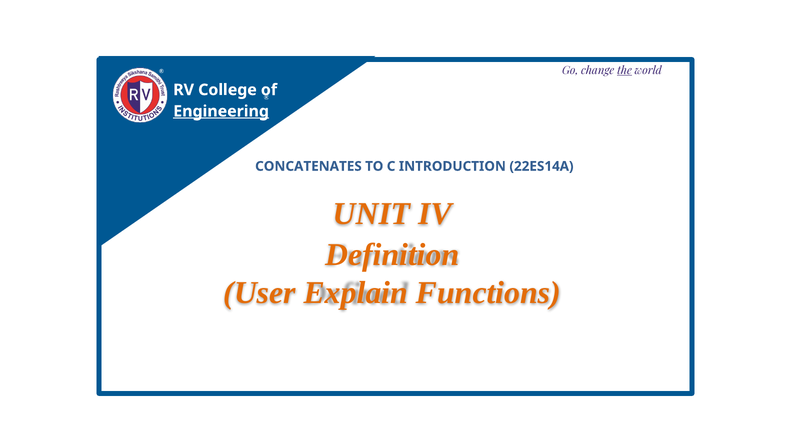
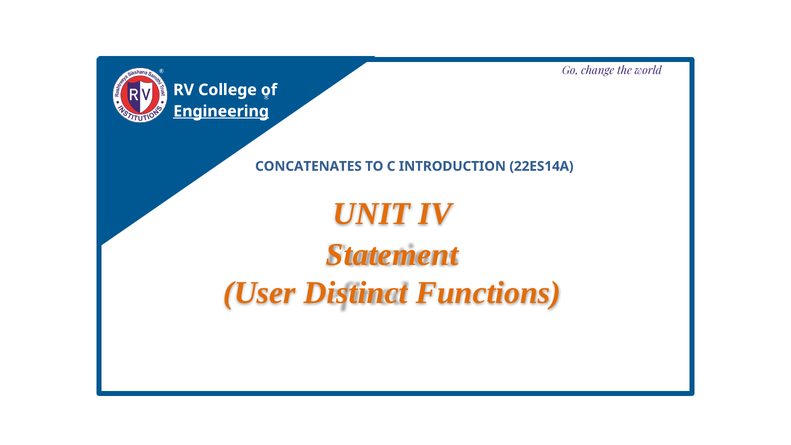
the underline: present -> none (625, 71)
Definition: Definition -> Statement (392, 254)
Explain: Explain -> Distinct (356, 293)
